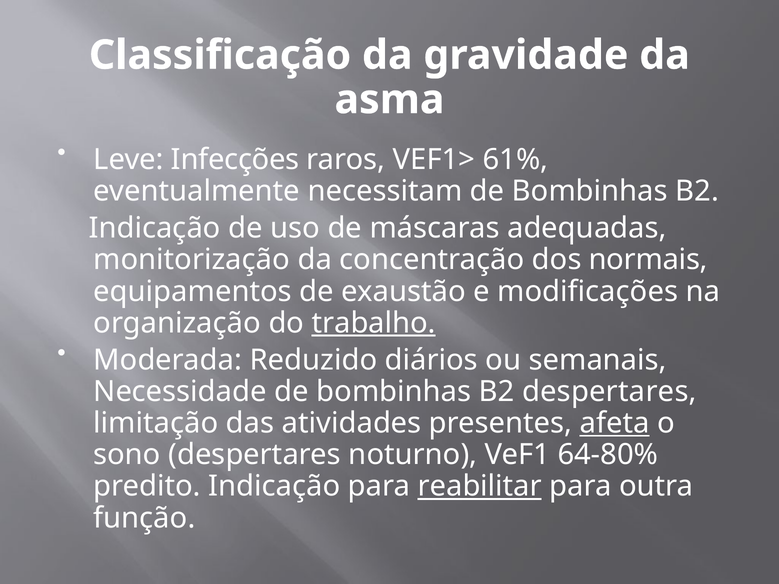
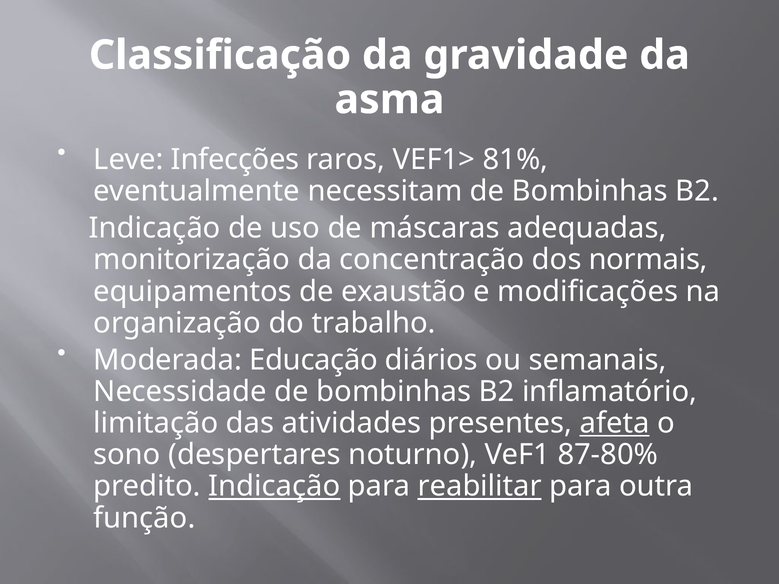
61%: 61% -> 81% (515, 160)
trabalho underline: present -> none (374, 323)
Reduzido: Reduzido -> Educação (314, 360)
B2 despertares: despertares -> inflamatório (609, 392)
64-80%: 64-80% -> 87-80% (608, 455)
Indicação underline: none -> present (274, 487)
